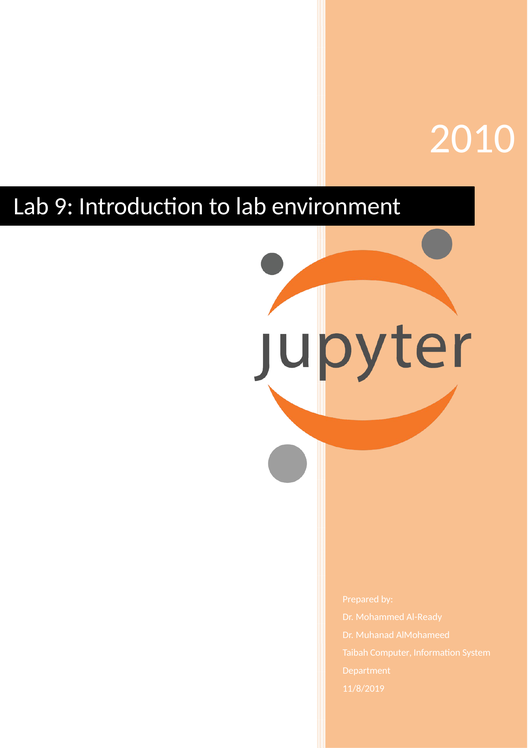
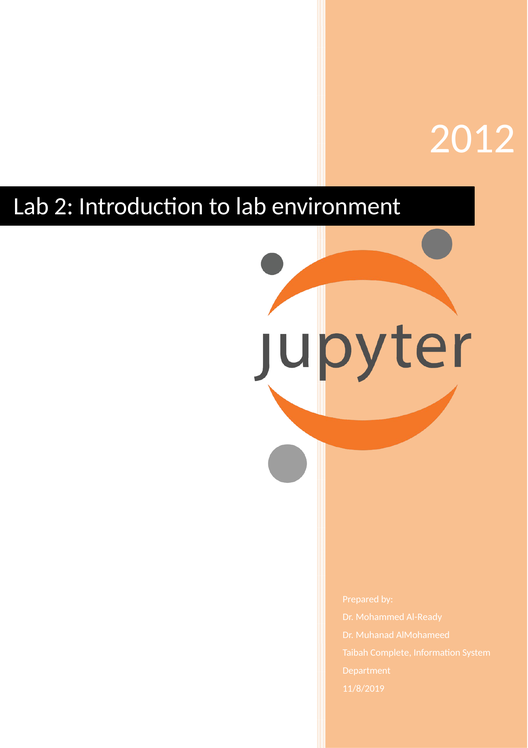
2010: 2010 -> 2012 (472, 138)
9: 9 -> 2 (64, 206)
Computer: Computer -> Complete (391, 652)
